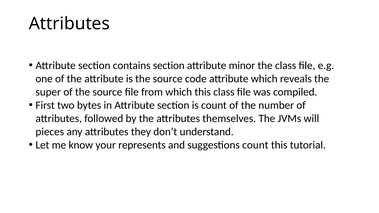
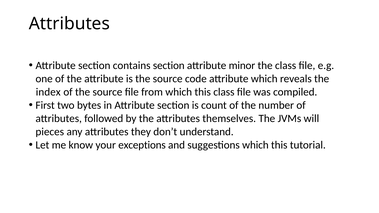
super: super -> index (48, 92)
represents: represents -> exceptions (142, 145)
suggestions count: count -> which (255, 145)
